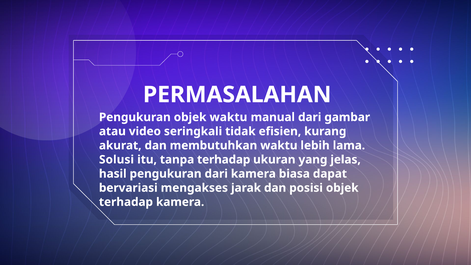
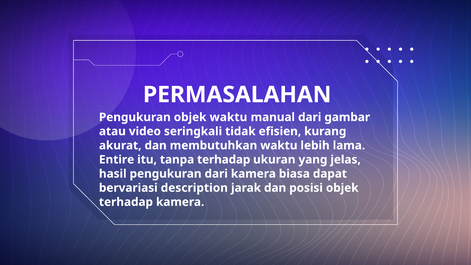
Solusi: Solusi -> Entire (117, 160)
mengakses: mengakses -> description (194, 188)
